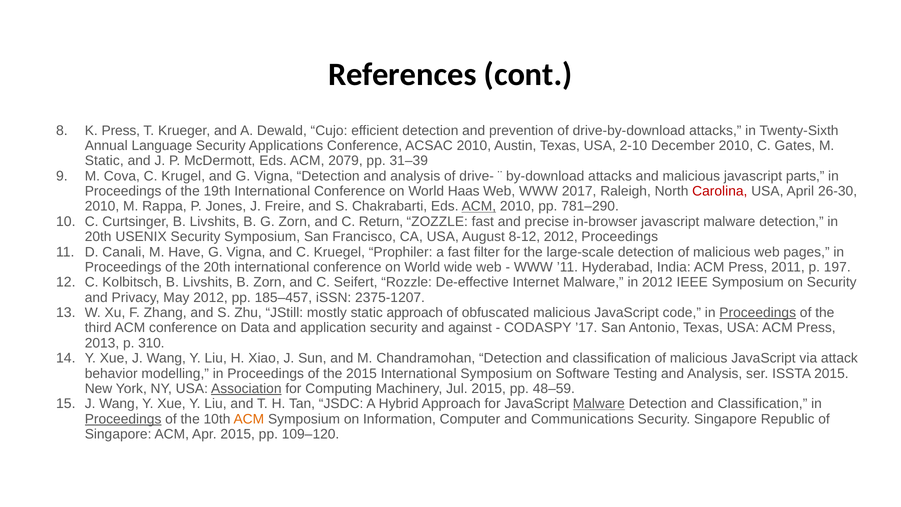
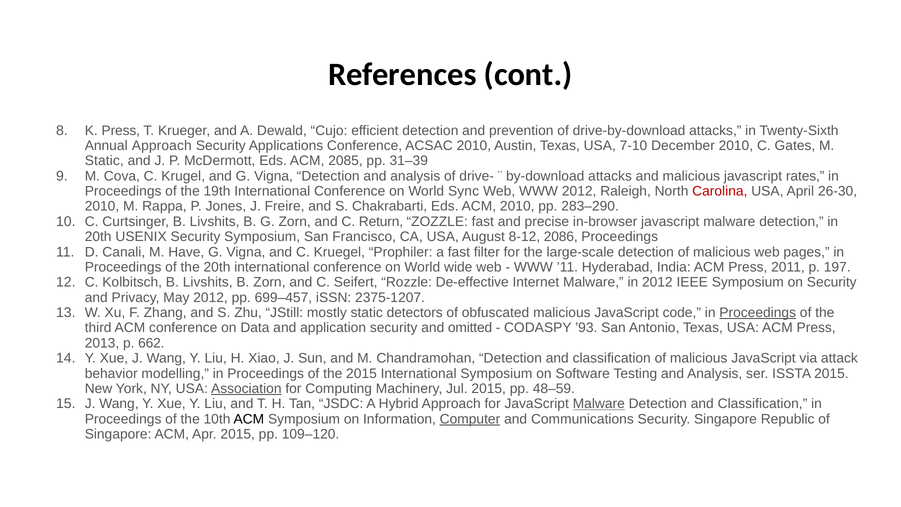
Annual Language: Language -> Approach (162, 146)
2-10: 2-10 -> 7-10 (633, 146)
2079: 2079 -> 2085 (345, 161)
parts: parts -> rates (805, 176)
Haas: Haas -> Sync (464, 191)
WWW 2017: 2017 -> 2012 (579, 191)
ACM underline: present -> none (479, 206)
781–290: 781–290 -> 283–290 (590, 206)
8-12 2012: 2012 -> 2086 (561, 237)
185–457: 185–457 -> 699–457 (283, 297)
static approach: approach -> detectors (415, 313)
against: against -> omitted (470, 328)
’17: ’17 -> ’93 (586, 328)
310: 310 -> 662 (151, 343)
Proceedings underline: present -> none (123, 419)
ACM colour: orange -> black (249, 419)
Computer underline: none -> present (470, 419)
